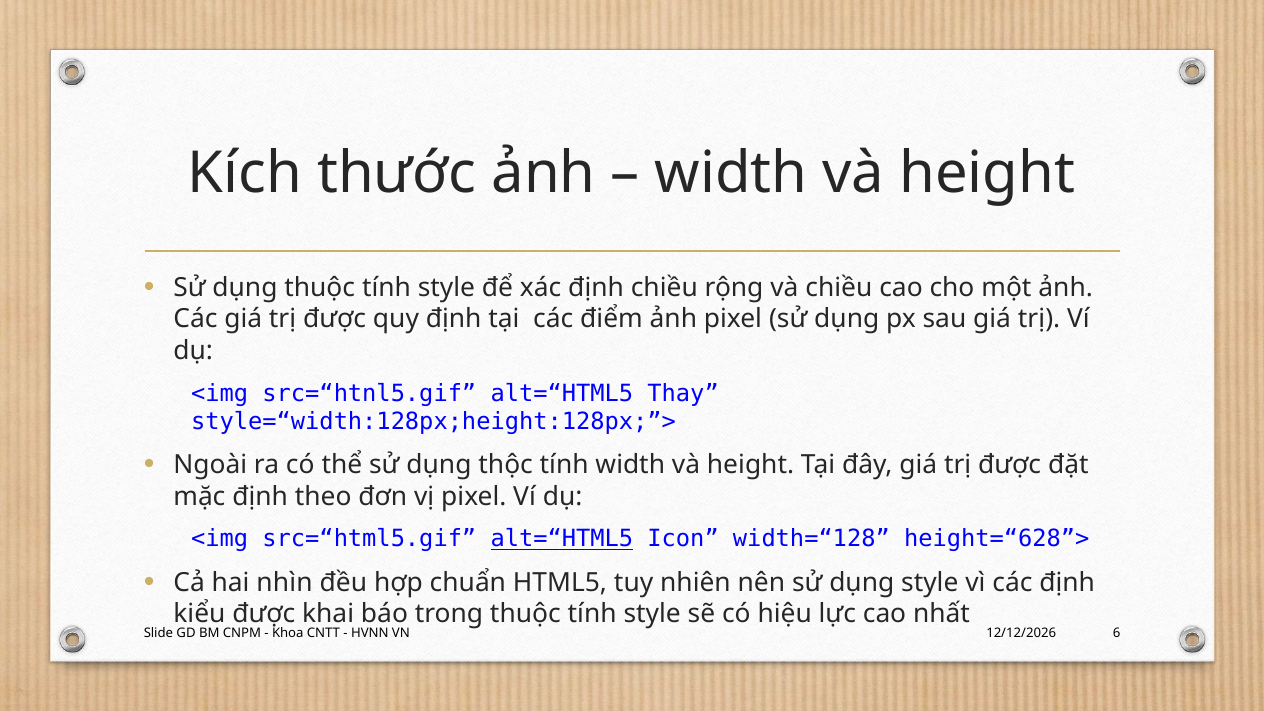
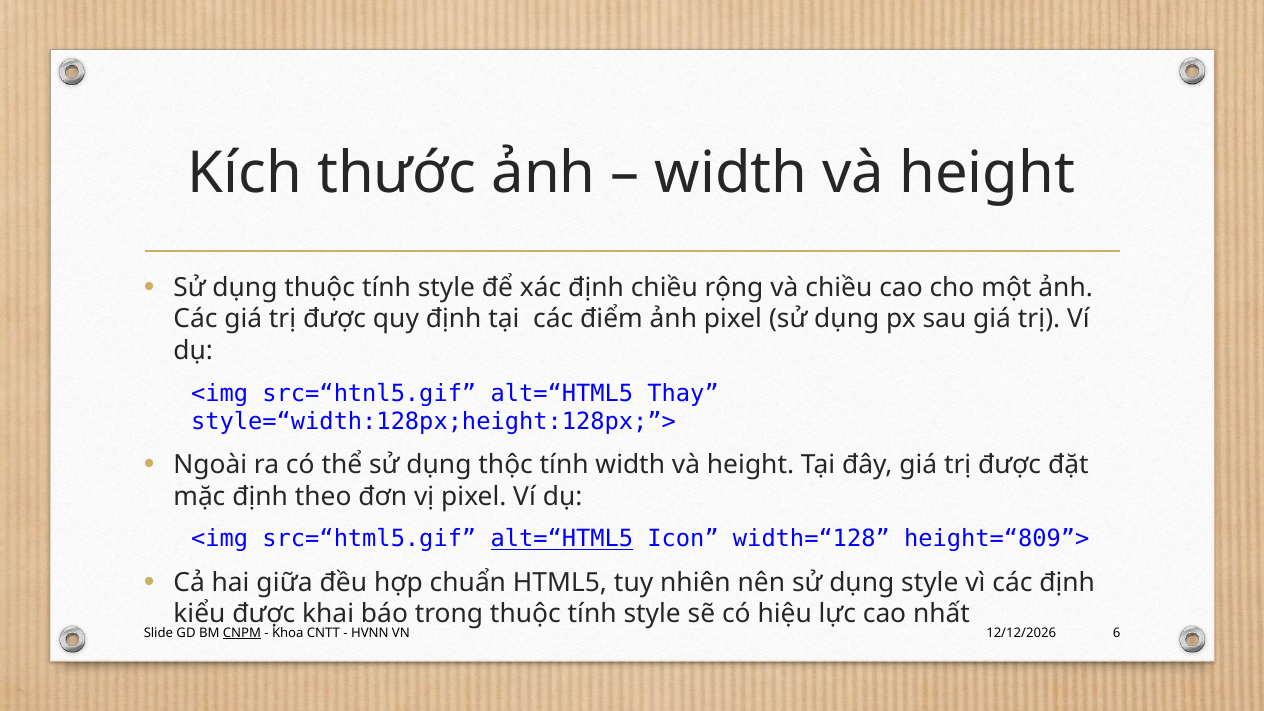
height=“628”>: height=“628”> -> height=“809”> (997, 539)
nhìn: nhìn -> giữa (285, 583)
CNPM underline: none -> present (242, 633)
